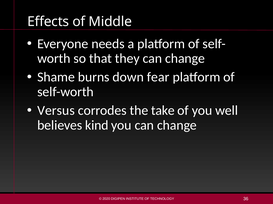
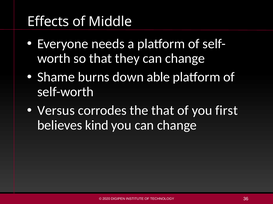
fear: fear -> able (158, 77)
the take: take -> that (163, 111)
well: well -> first (227, 111)
